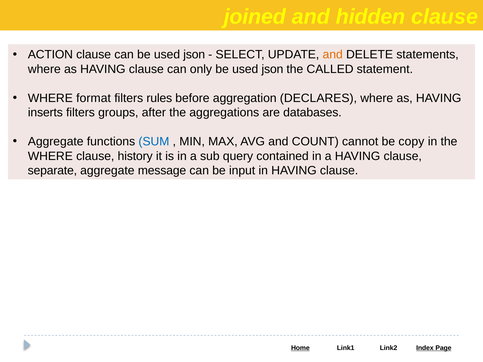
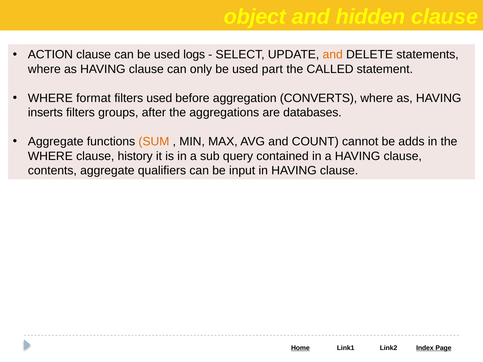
joined: joined -> object (255, 17)
can be used json: json -> logs (194, 55)
only be used json: json -> part (272, 69)
filters rules: rules -> used (159, 98)
DECLARES: DECLARES -> CONVERTS (319, 98)
SUM colour: blue -> orange (154, 142)
copy: copy -> adds (411, 142)
separate: separate -> contents (52, 171)
message: message -> qualifiers (162, 171)
